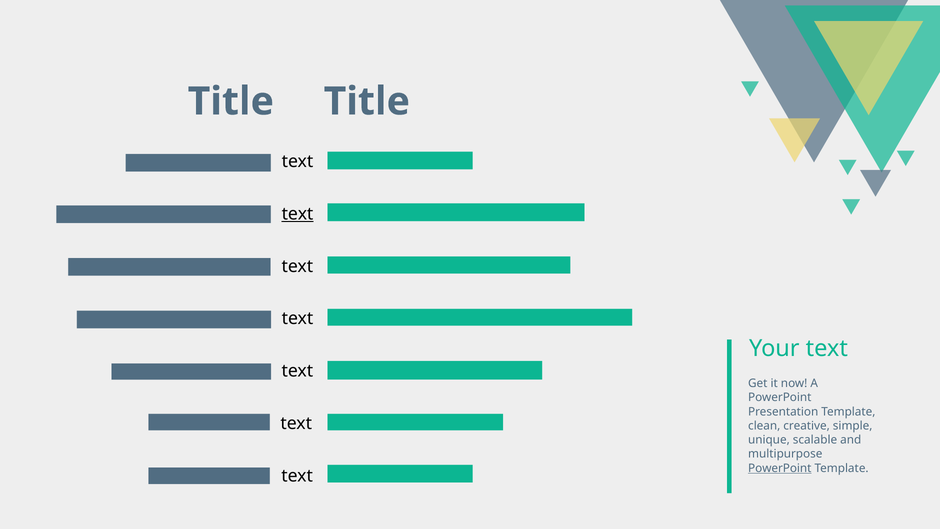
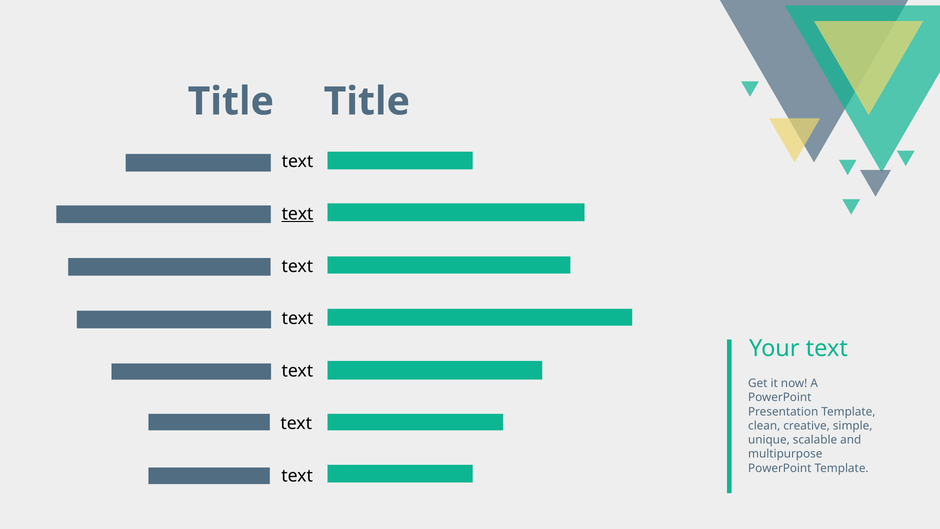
PowerPoint underline: present -> none (780, 468)
